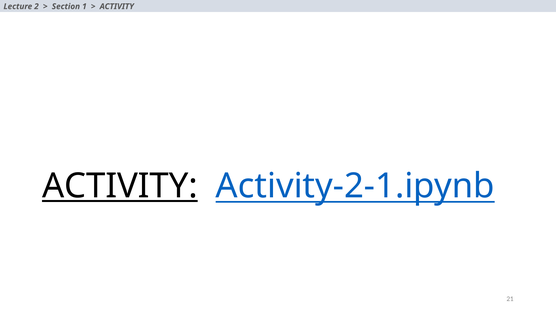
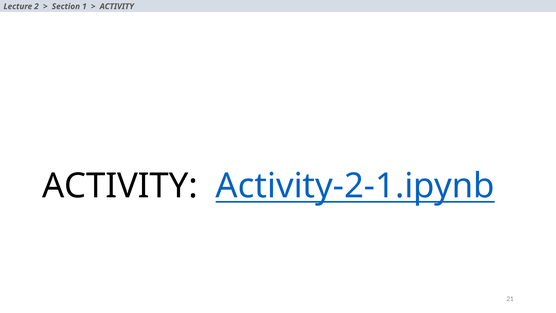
ACTIVITY underline: present -> none (120, 186)
